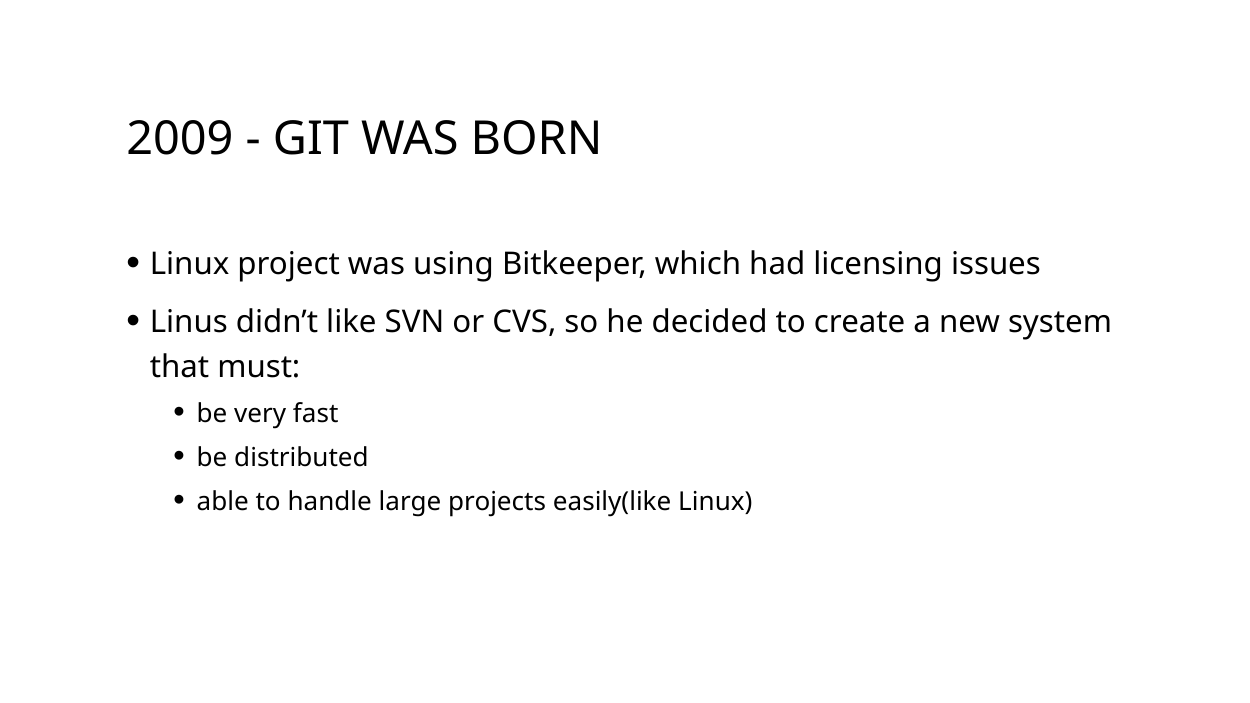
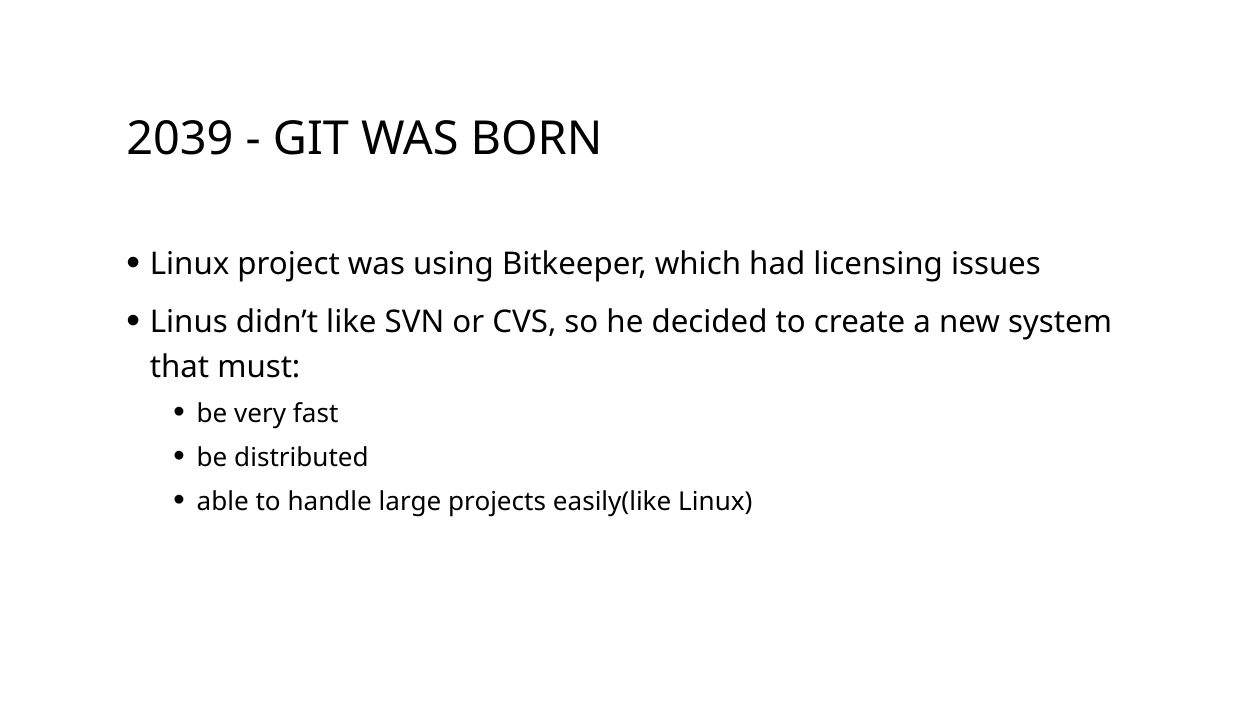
2009: 2009 -> 2039 (180, 139)
